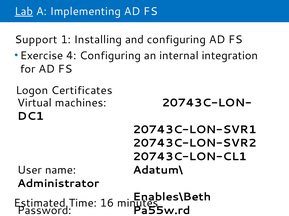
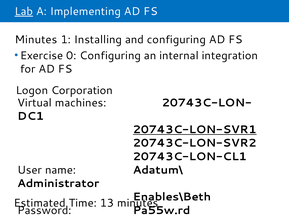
Support: Support -> Minutes (36, 40)
4: 4 -> 0 (71, 56)
Certificates: Certificates -> Corporation (82, 91)
20743C-LON-SVR1 underline: none -> present (195, 130)
16: 16 -> 13 (107, 204)
